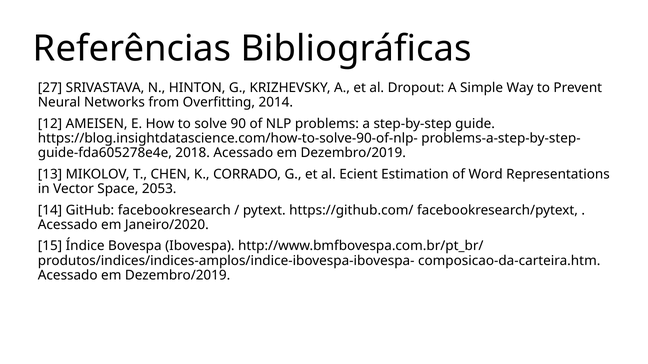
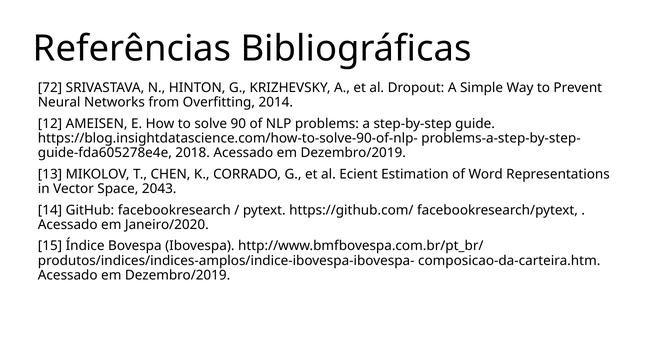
27: 27 -> 72 (50, 88)
2053: 2053 -> 2043 (159, 189)
